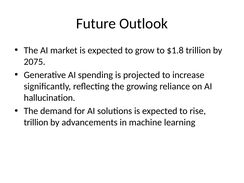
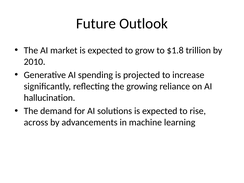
2075: 2075 -> 2010 (35, 62)
trillion: trillion -> across (36, 122)
